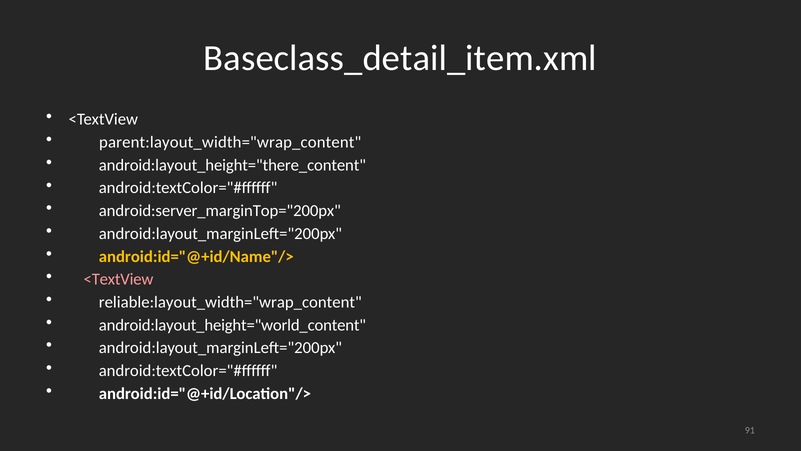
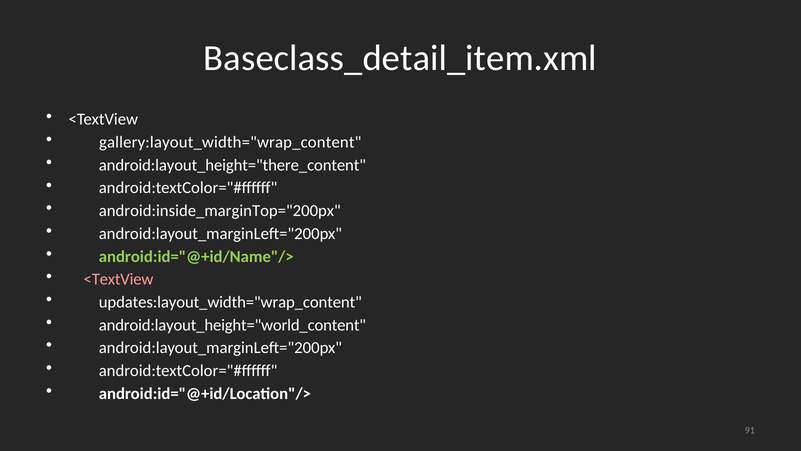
parent:layout_width="wrap_content: parent:layout_width="wrap_content -> gallery:layout_width="wrap_content (230, 142)
android:server_marginTop="200px: android:server_marginTop="200px -> android:inside_marginTop="200px (220, 211)
android:id="@+id/Name"/> colour: yellow -> light green (196, 256)
reliable:layout_width="wrap_content: reliable:layout_width="wrap_content -> updates:layout_width="wrap_content (230, 302)
